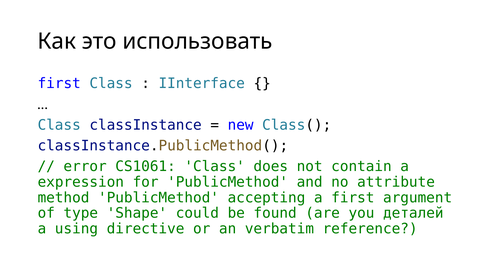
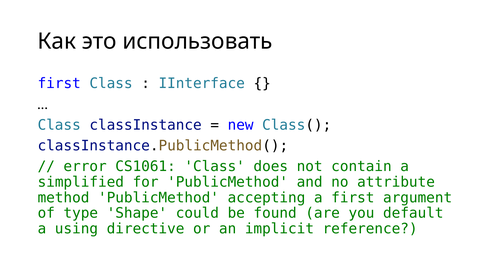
expression: expression -> simplified (81, 182)
деталей: деталей -> default (413, 213)
verbatim: verbatim -> implicit (279, 228)
